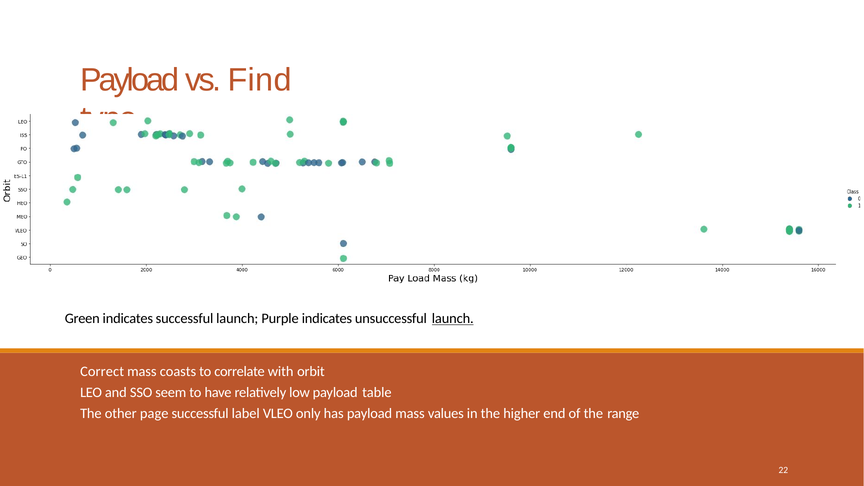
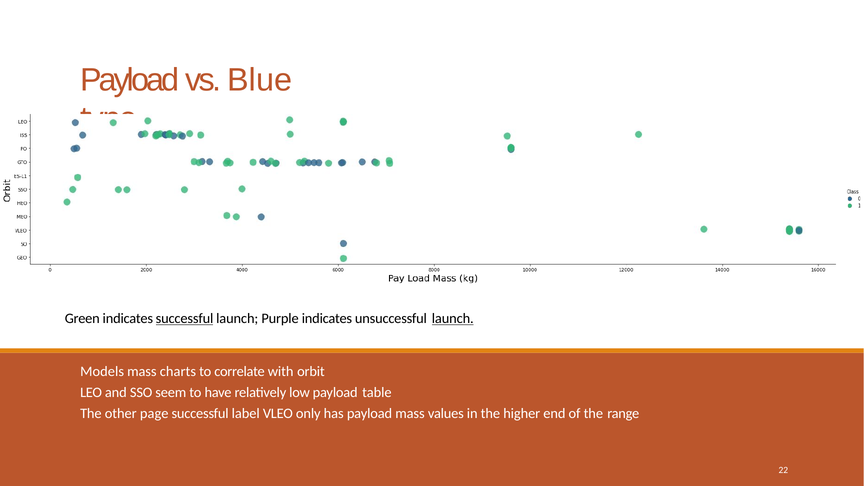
Find: Find -> Blue (260, 80)
successful underline: none -> present (185, 319)
Correct: Correct -> Models (102, 372)
coasts: coasts -> charts (178, 372)
